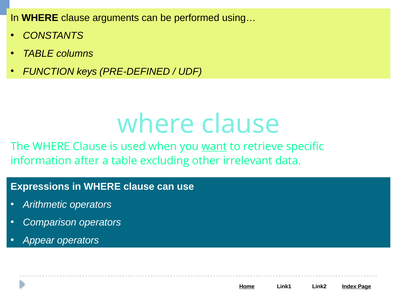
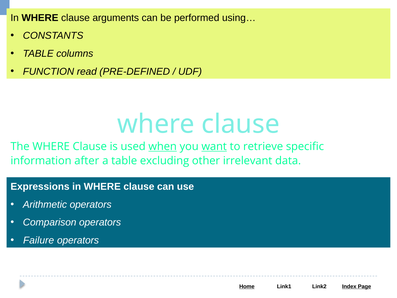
keys: keys -> read (87, 71)
when underline: none -> present (163, 146)
Appear: Appear -> Failure (39, 240)
